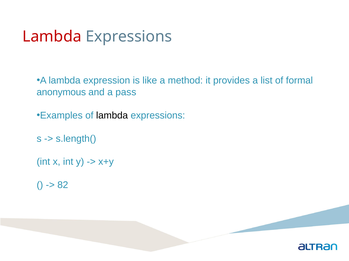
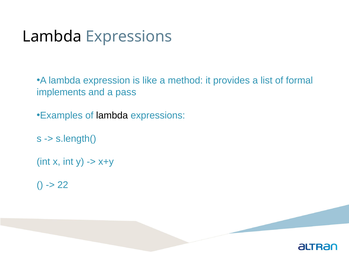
Lambda colour: red -> black (52, 37)
anonymous: anonymous -> implements (61, 92)
82: 82 -> 22 (63, 186)
